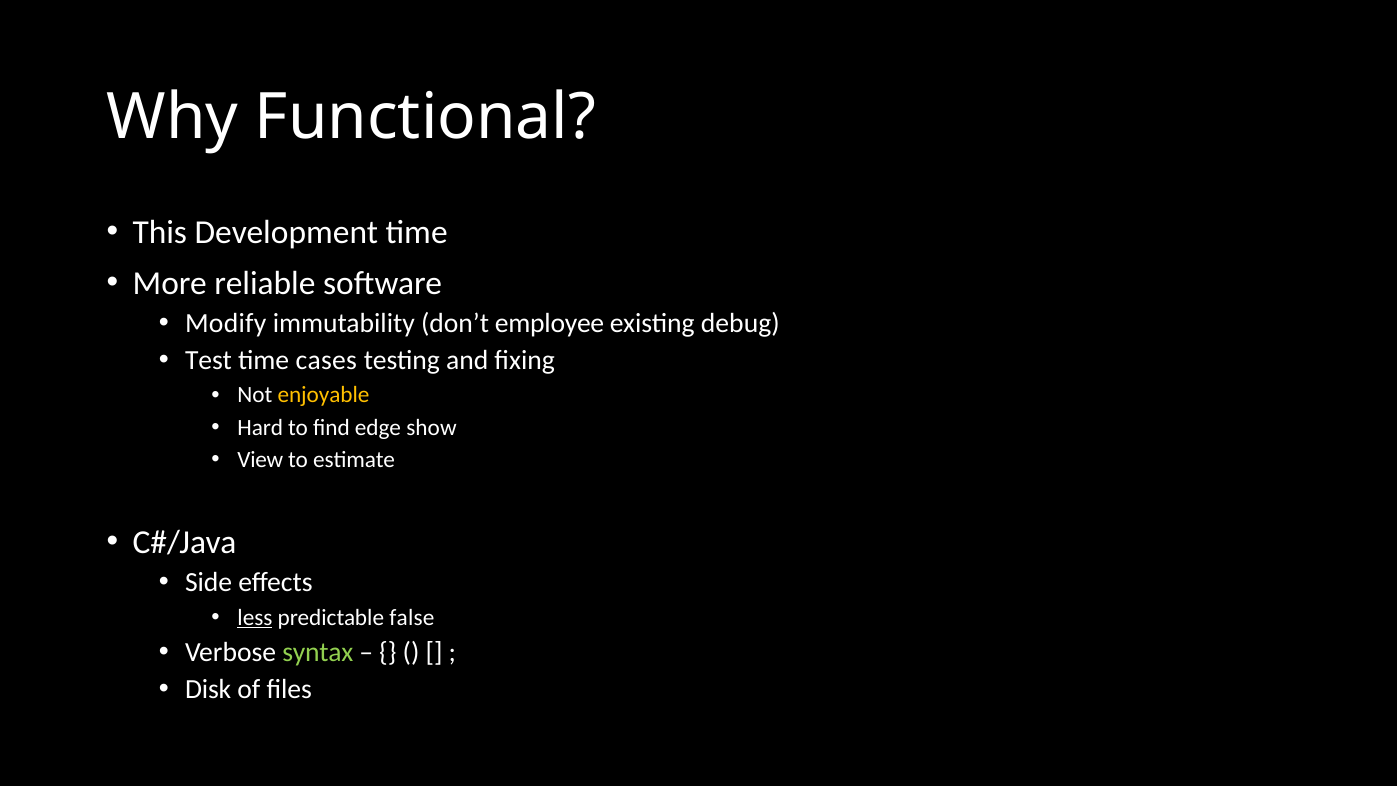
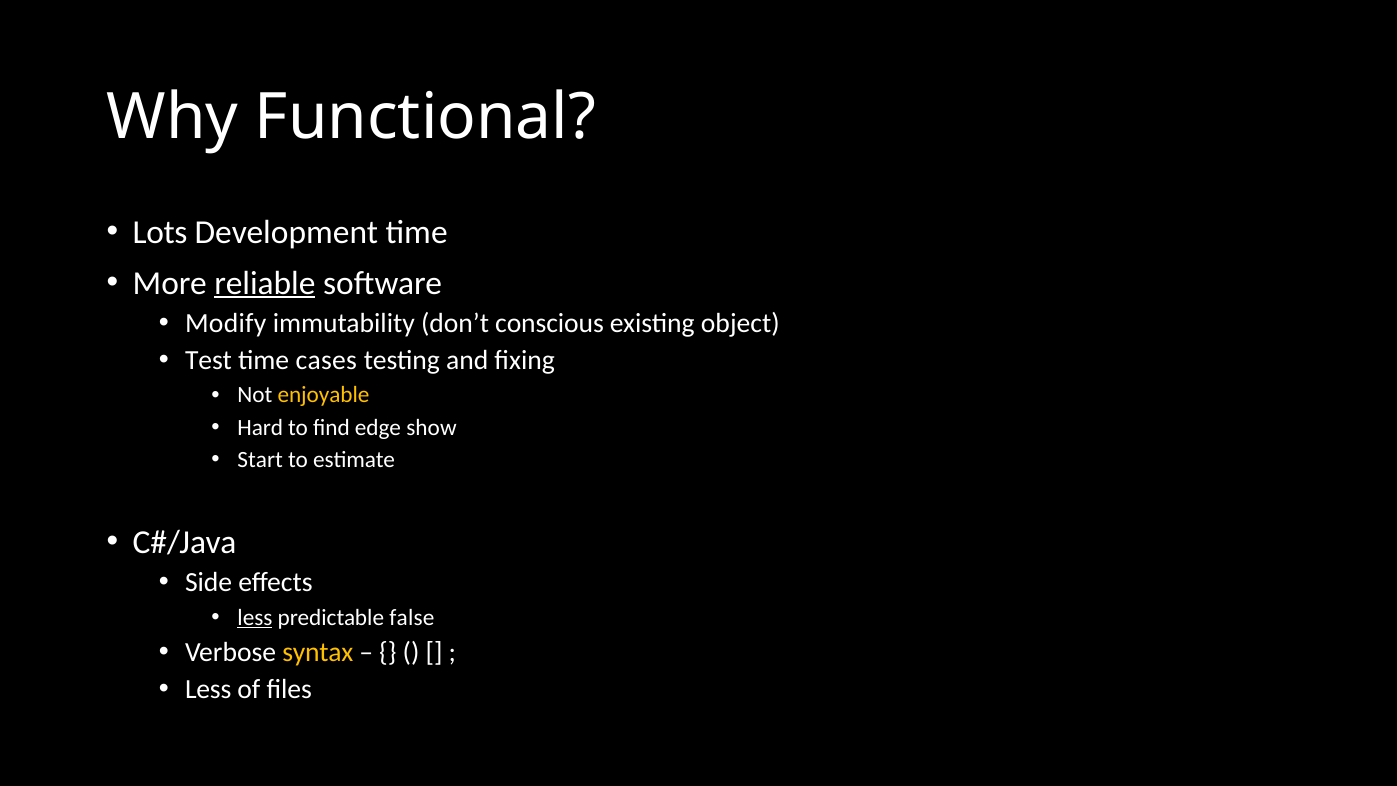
This: This -> Lots (160, 232)
reliable underline: none -> present (265, 283)
employee: employee -> conscious (550, 323)
debug: debug -> object (740, 323)
View: View -> Start (260, 460)
syntax colour: light green -> yellow (318, 652)
Disk: Disk -> Less (208, 689)
